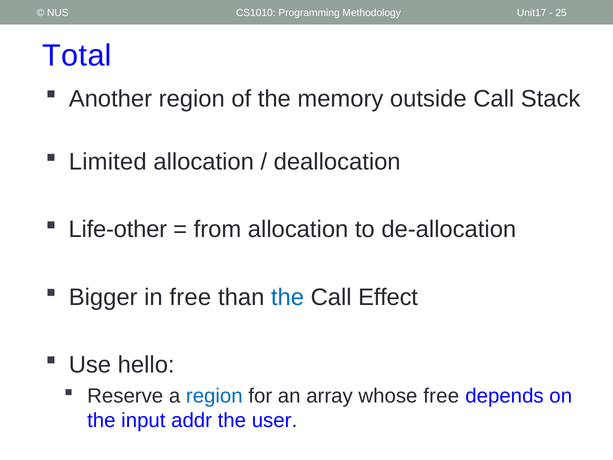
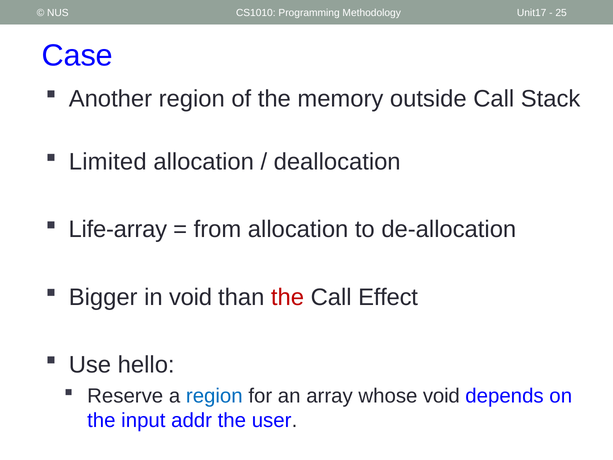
Total: Total -> Case (77, 56)
Life-other: Life-other -> Life-array (118, 229)
in free: free -> void (191, 297)
the colour: blue -> red (288, 297)
whose free: free -> void (441, 396)
